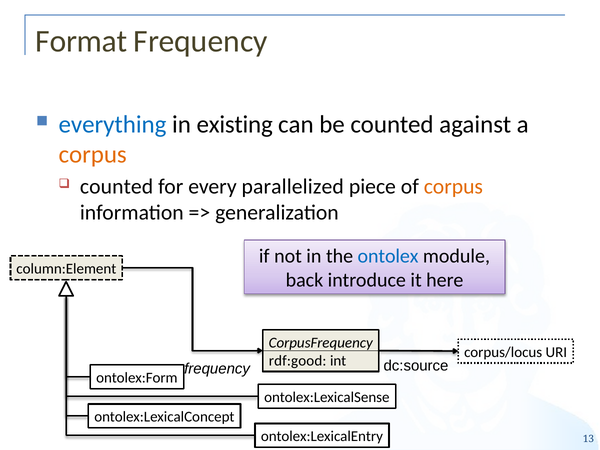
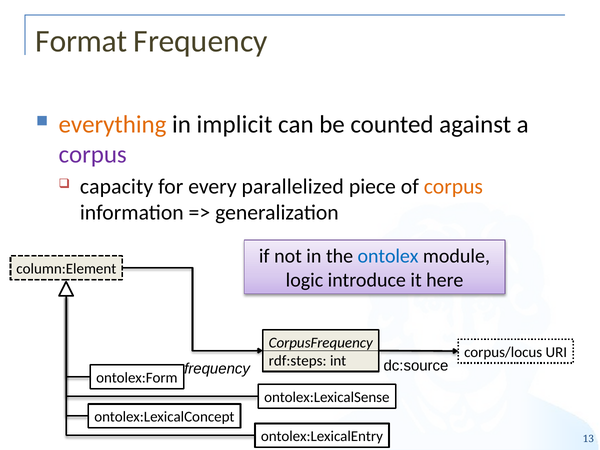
everything colour: blue -> orange (112, 125)
existing: existing -> implicit (234, 125)
corpus colour: orange -> purple (93, 155)
counted: counted -> capacity (117, 187)
back: back -> logic (304, 280)
rdf:good: rdf:good -> rdf:steps (298, 361)
